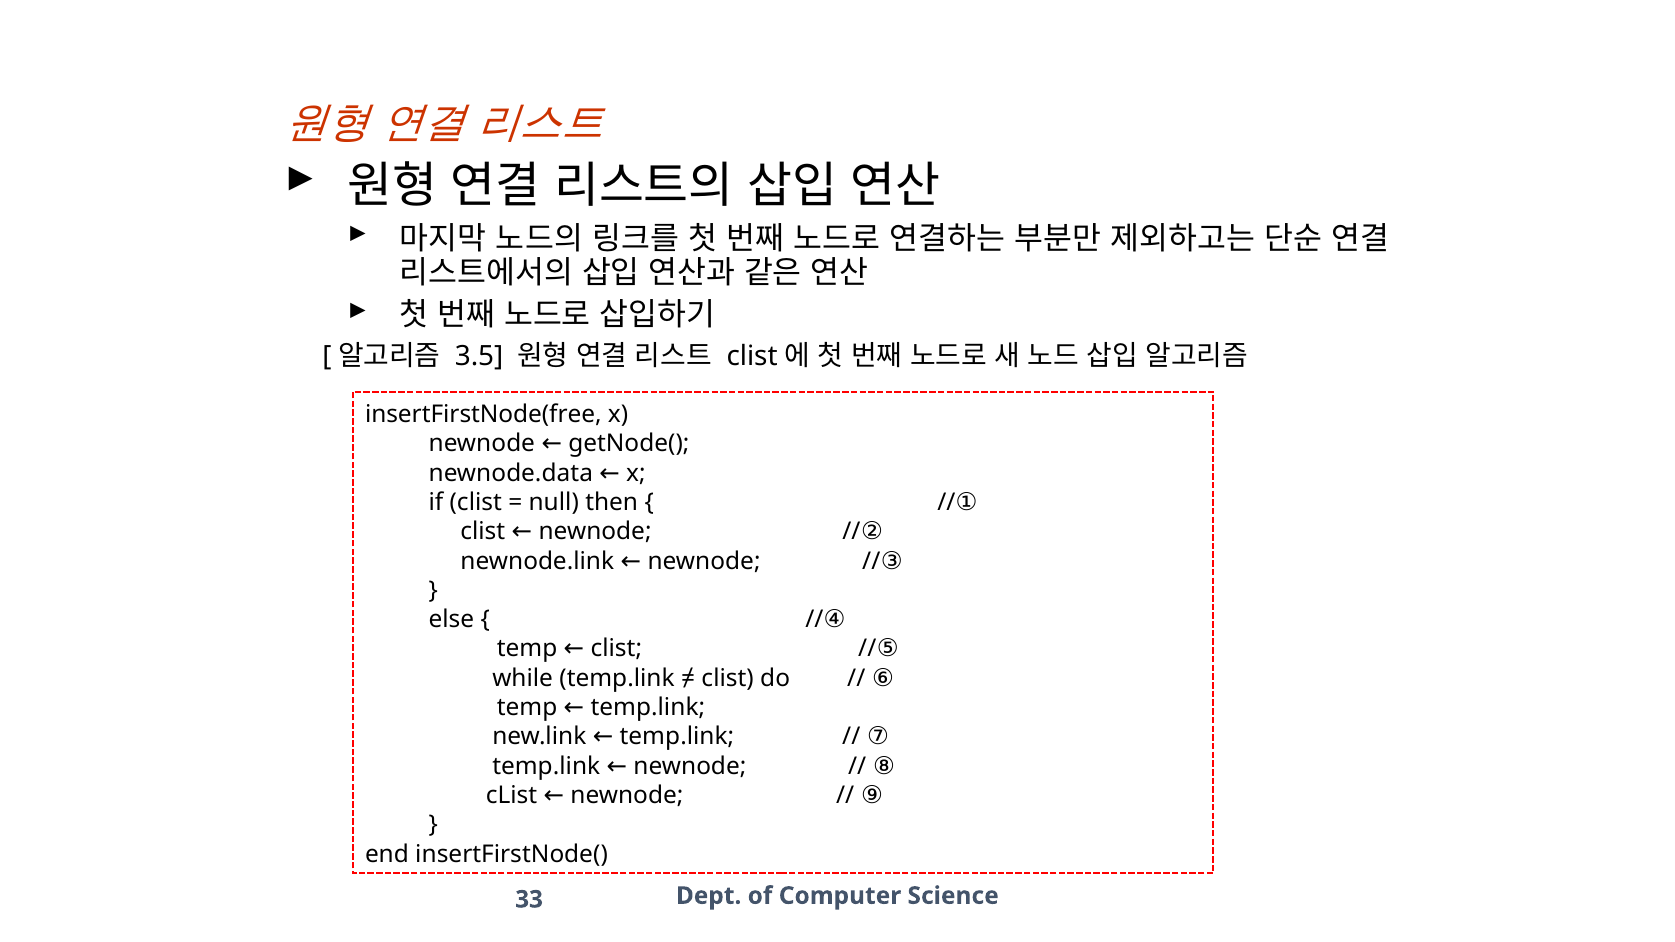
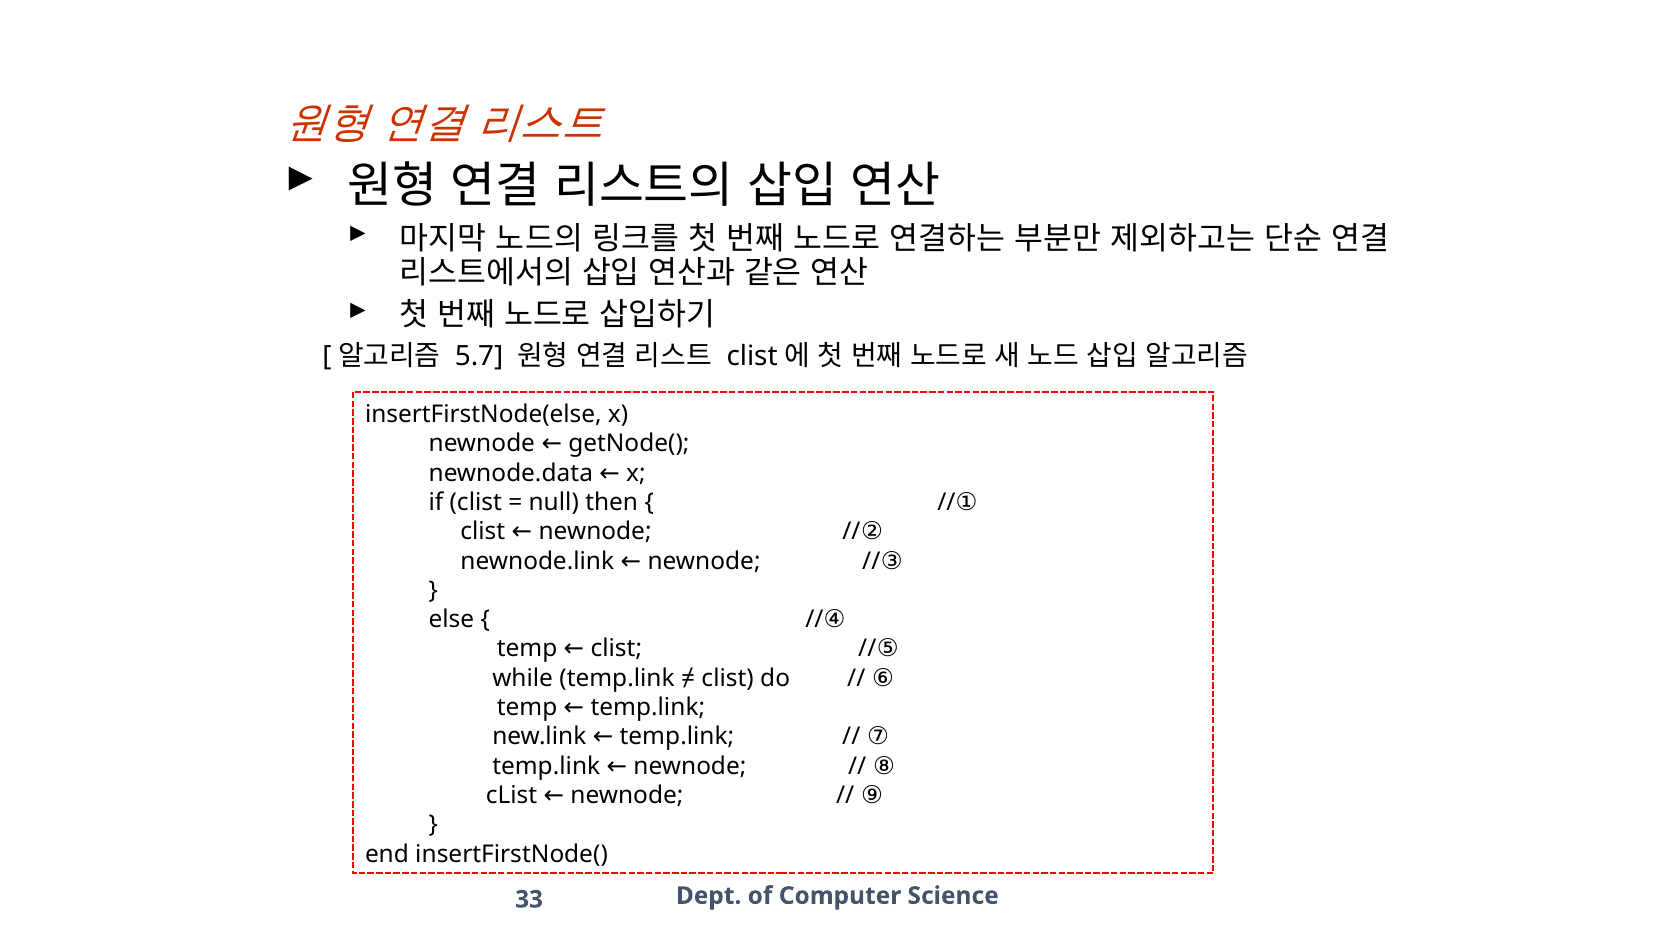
3.5: 3.5 -> 5.7 (479, 356)
insertFirstNode(free: insertFirstNode(free -> insertFirstNode(else (483, 414)
